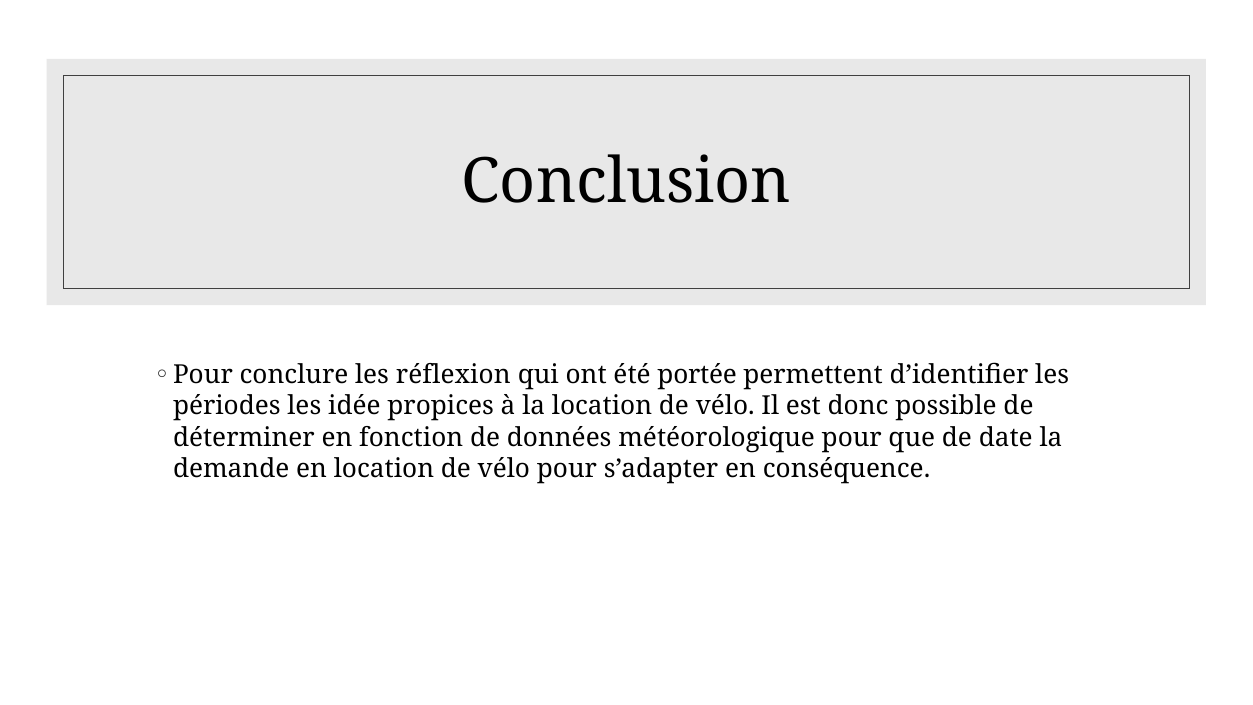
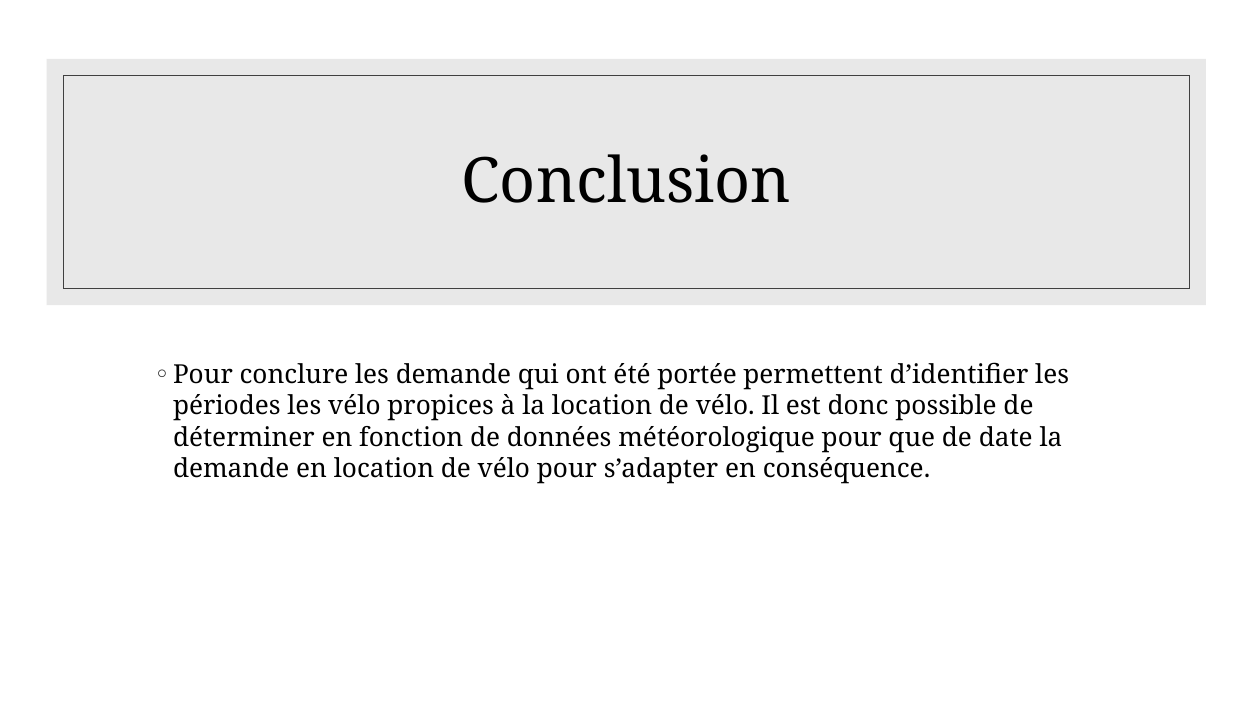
les réflexion: réflexion -> demande (453, 375)
les idée: idée -> vélo (354, 406)
